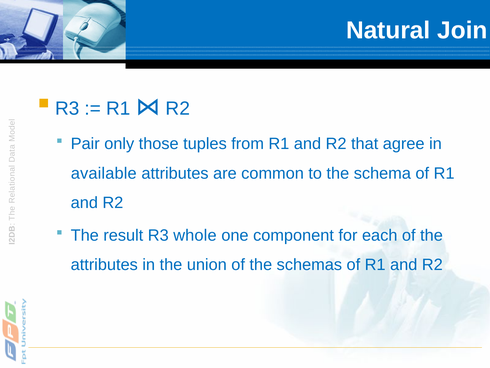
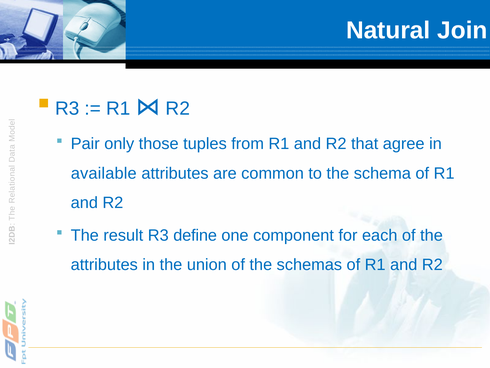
whole: whole -> define (195, 235)
